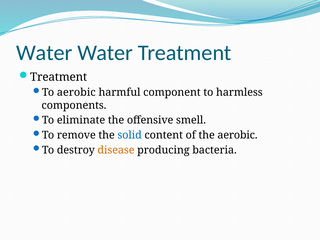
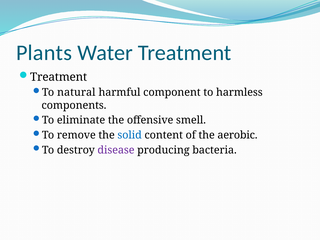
Water: Water -> Plants (44, 53)
To aerobic: aerobic -> natural (76, 92)
disease colour: orange -> purple (116, 150)
